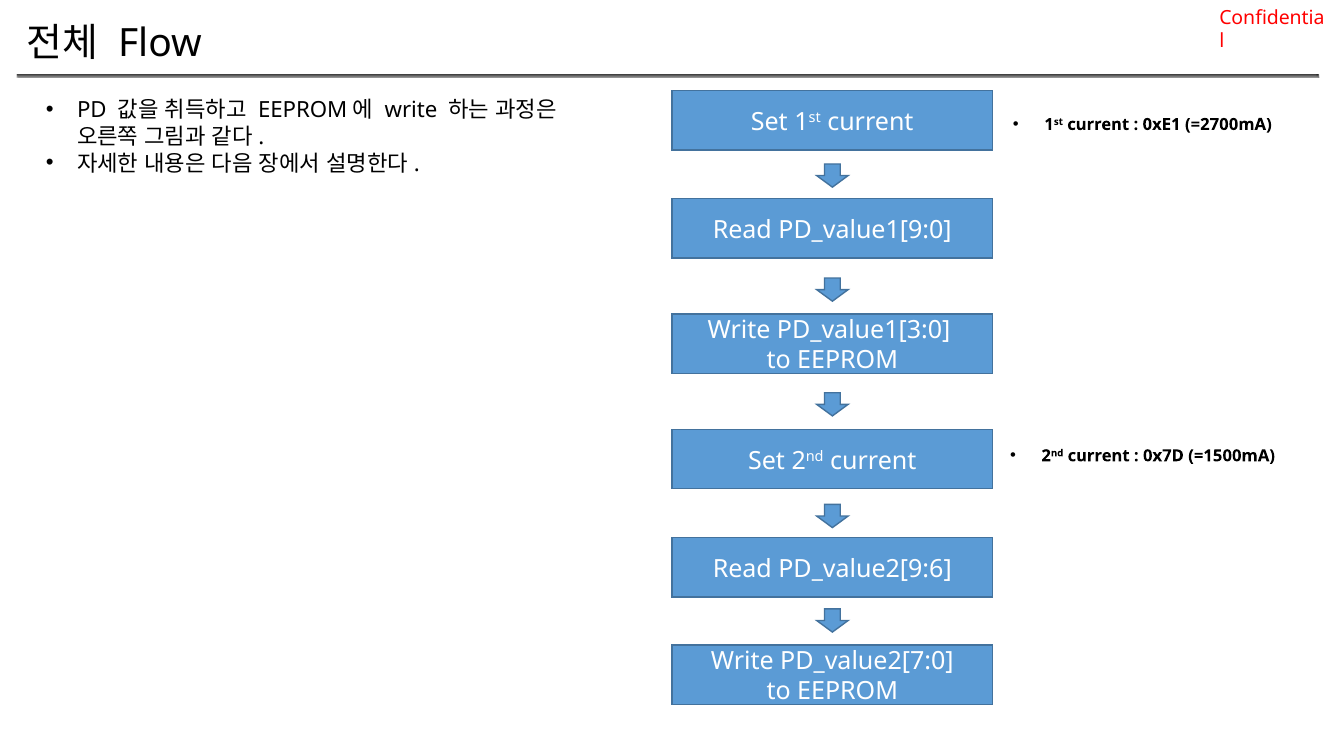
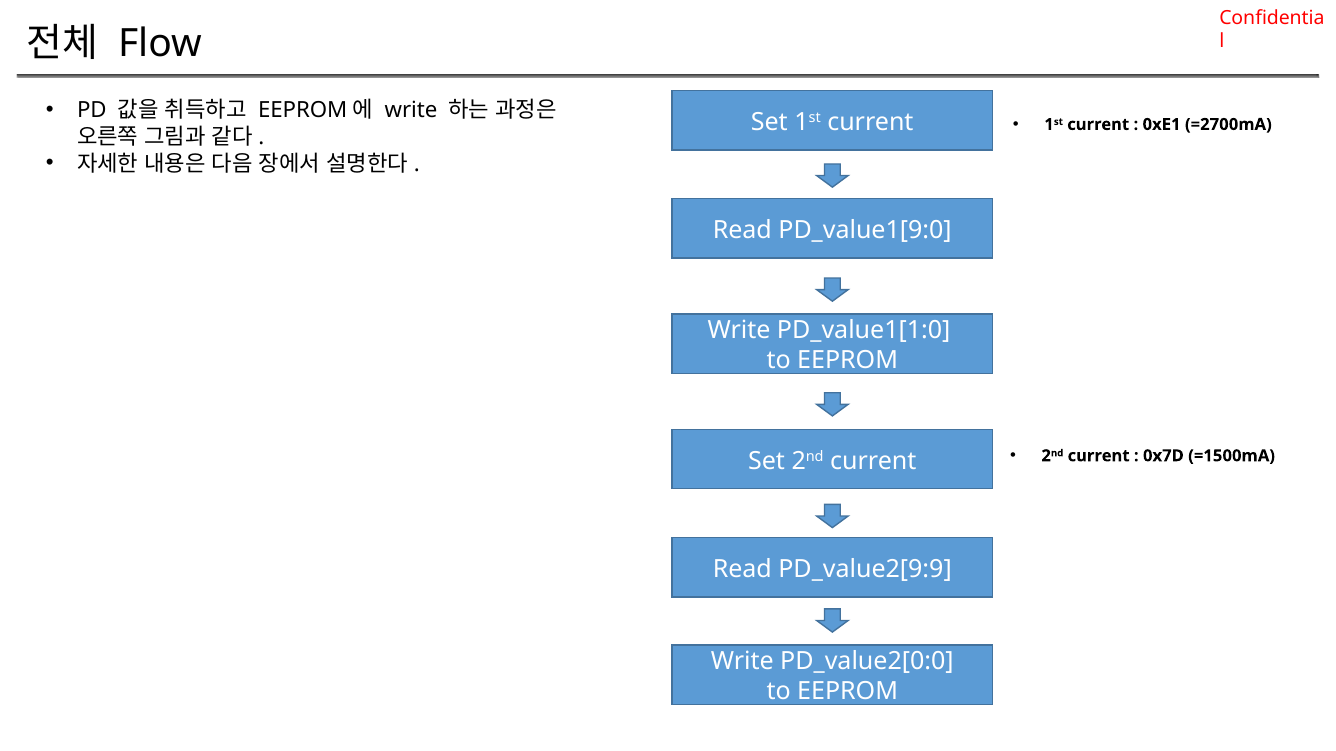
PD_value1[3:0: PD_value1[3:0 -> PD_value1[1:0 (864, 331)
PD_value2[9:6: PD_value2[9:6 -> PD_value2[9:9 (865, 569)
PD_value2[7:0: PD_value2[7:0 -> PD_value2[0:0 (867, 662)
